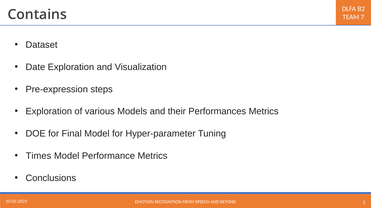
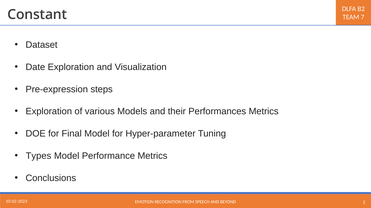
Contains: Contains -> Constant (37, 15)
Times: Times -> Types (39, 156)
